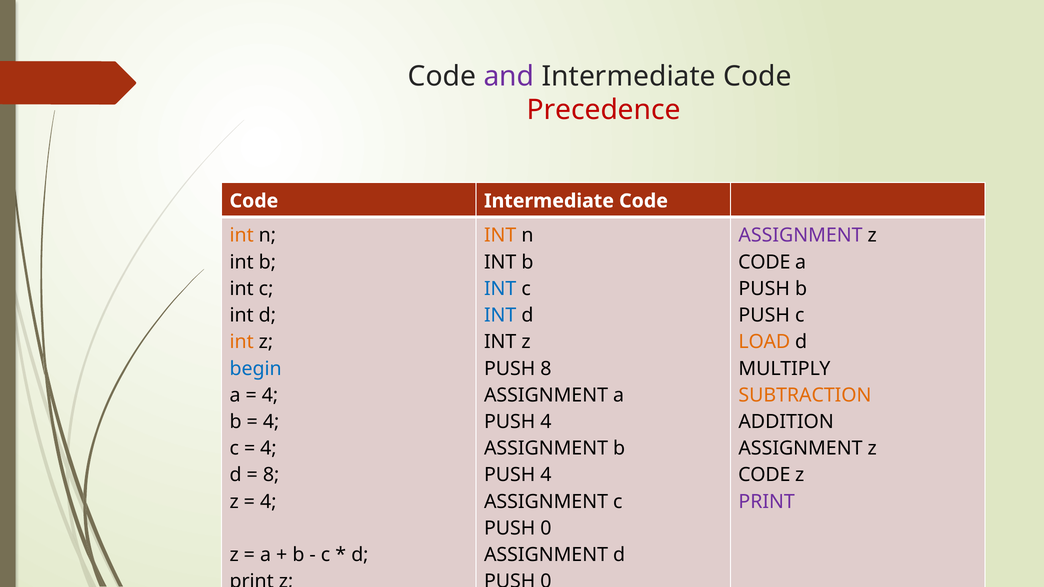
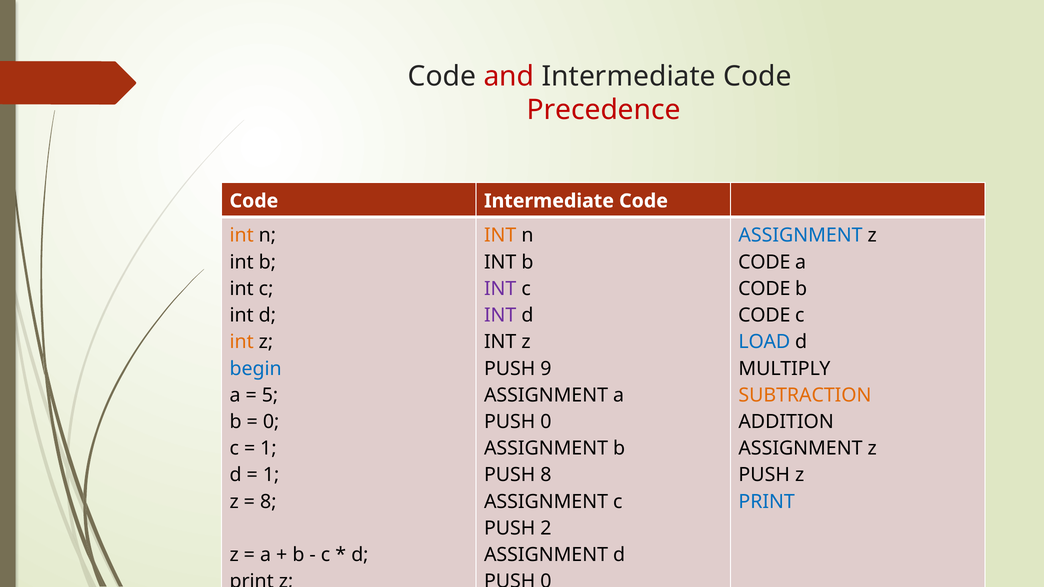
and colour: purple -> red (509, 76)
ASSIGNMENT colour: purple -> blue (801, 236)
INT colour: blue -> purple (500, 289)
PUSH: PUSH -> CODE (764, 289)
INT colour: blue -> purple (500, 315)
PUSH: PUSH -> CODE (764, 315)
LOAD colour: orange -> blue (764, 342)
PUSH 8: 8 -> 9 (546, 369)
4: 4 -> 5 (270, 395)
4: 4 -> 0 (271, 422)
4: 4 -> 0 (546, 422)
4: 4 -> 1 (268, 449)
8: 8 -> 1 (271, 475)
4: 4 -> 8 (546, 475)
CODE: CODE -> PUSH (764, 475)
4: 4 -> 8 (268, 502)
PRINT colour: purple -> blue (767, 502)
0: 0 -> 2 (546, 529)
